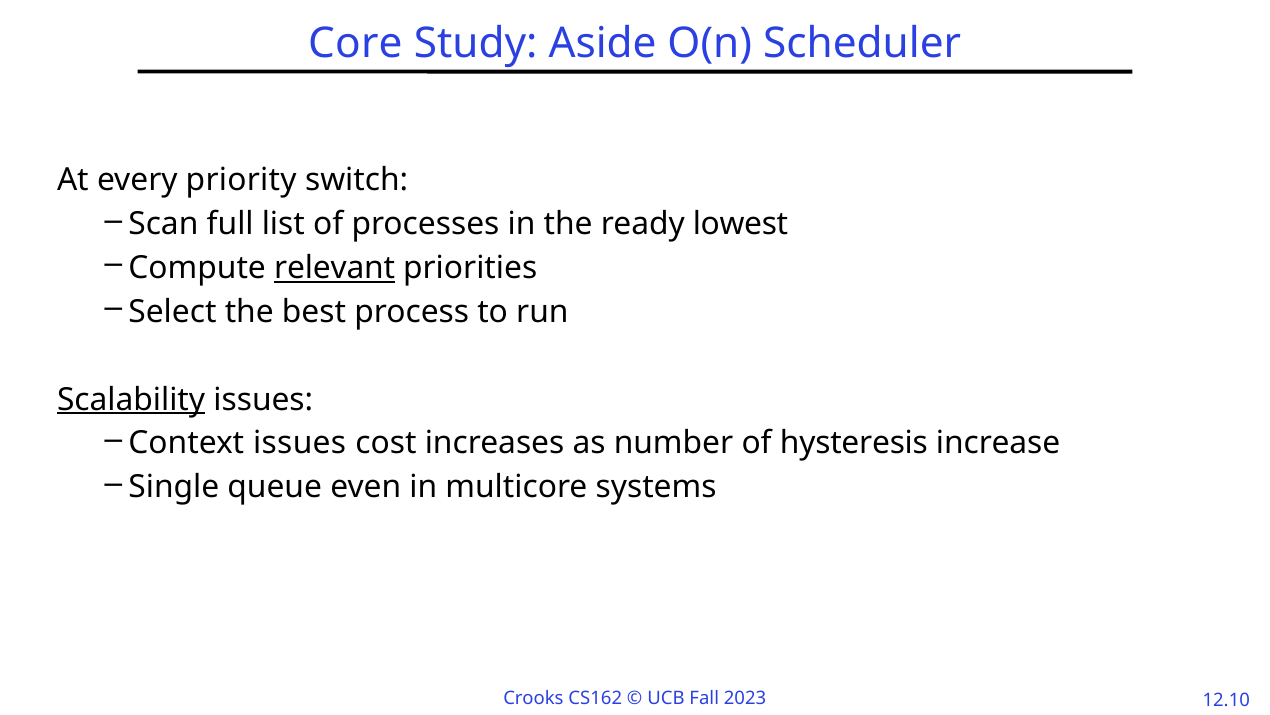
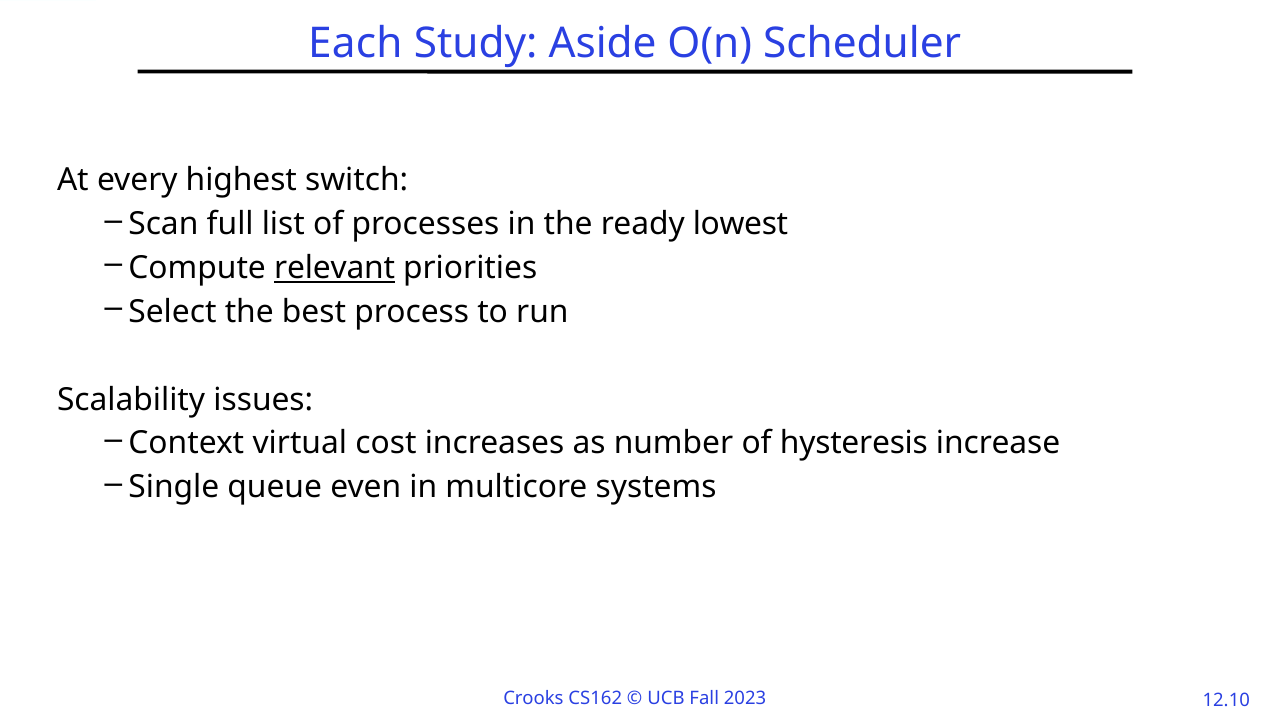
Core: Core -> Each (355, 43)
priority: priority -> highest (241, 180)
Scalability underline: present -> none (131, 399)
Context issues: issues -> virtual (300, 443)
